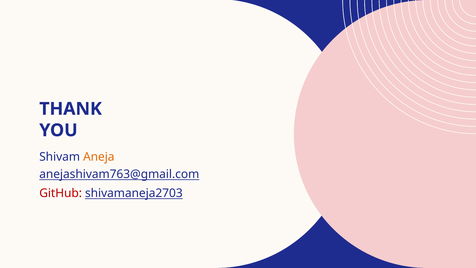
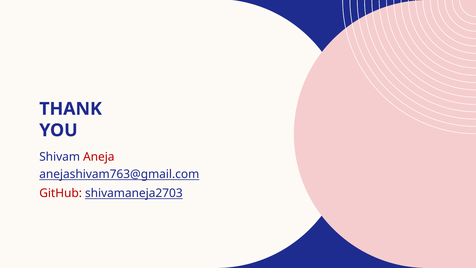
Aneja colour: orange -> red (99, 157)
